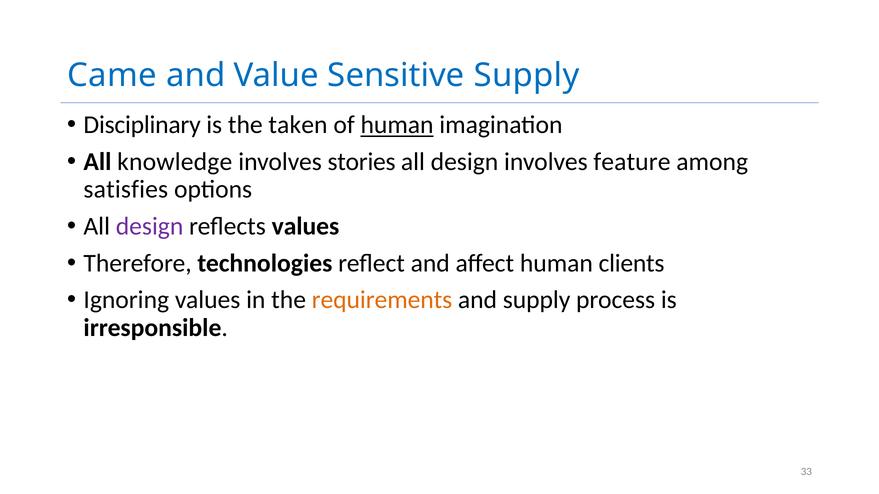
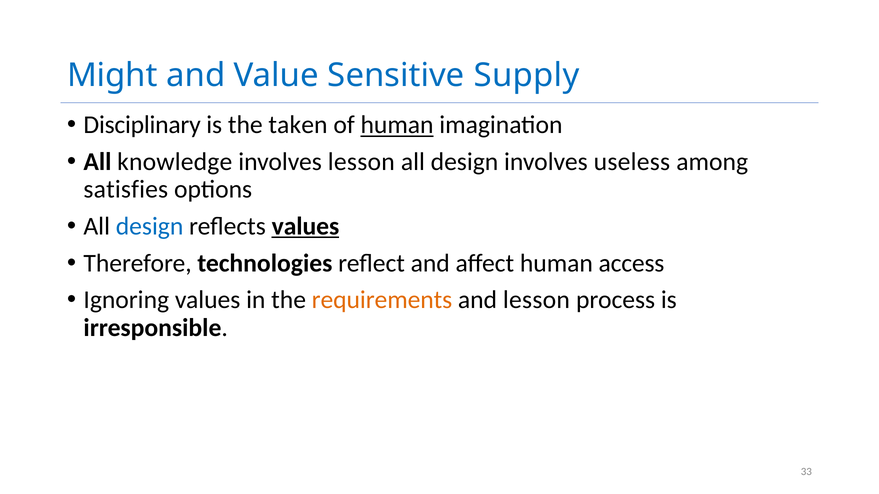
Came: Came -> Might (112, 76)
involves stories: stories -> lesson (361, 162)
feature: feature -> useless (632, 162)
design colour: purple -> blue (150, 227)
values underline: none -> present (305, 227)
clients: clients -> access (631, 263)
and supply: supply -> lesson (536, 300)
